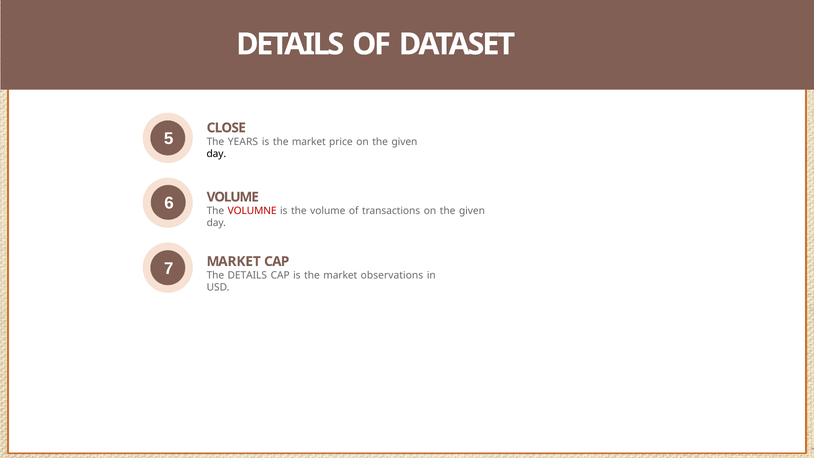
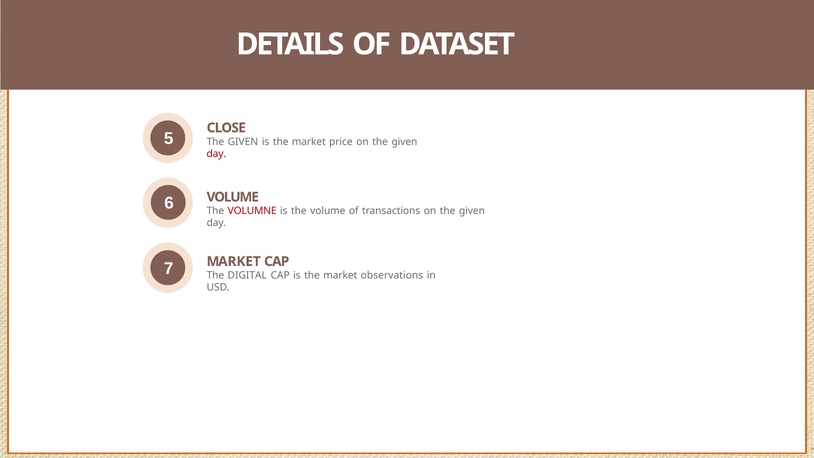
YEARS: YEARS -> GIVEN (243, 142)
day colour: black -> red (216, 154)
The DETAILS: DETAILS -> DIGITAL (247, 275)
